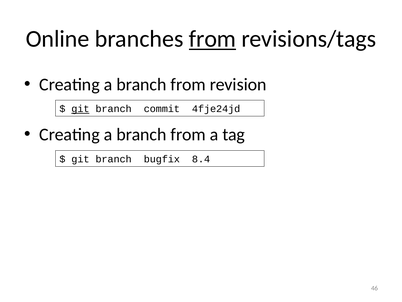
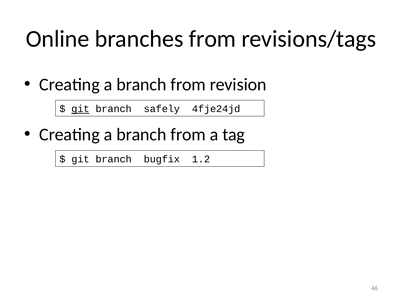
from underline: present -> none (212, 39)
commit: commit -> safely (162, 109)
8.4: 8.4 -> 1.2 (201, 159)
